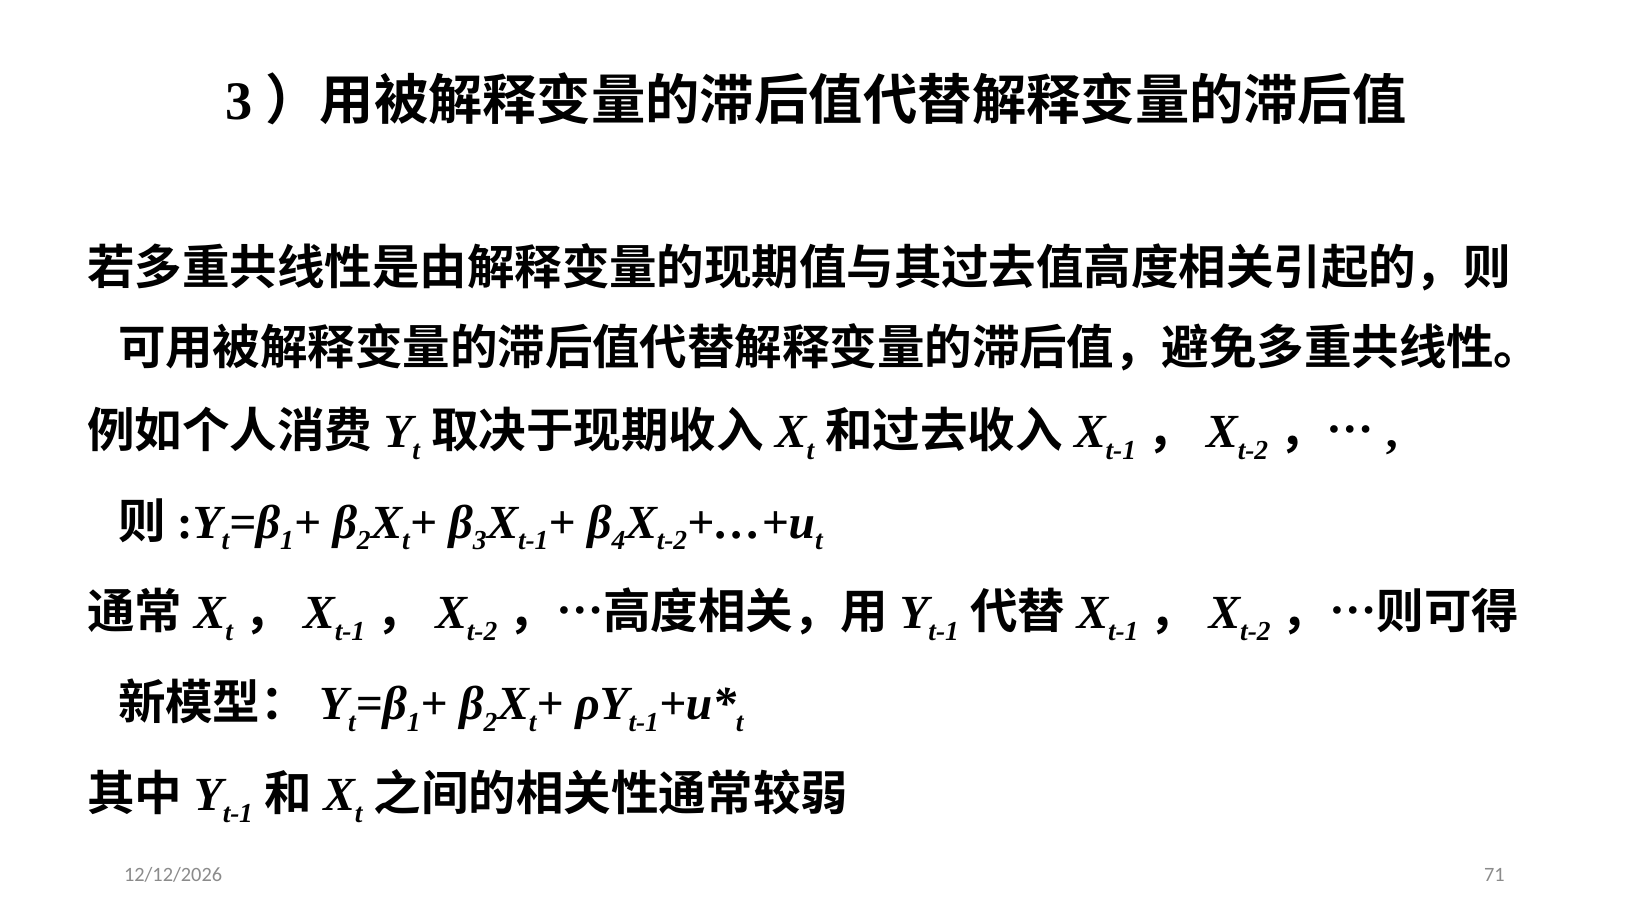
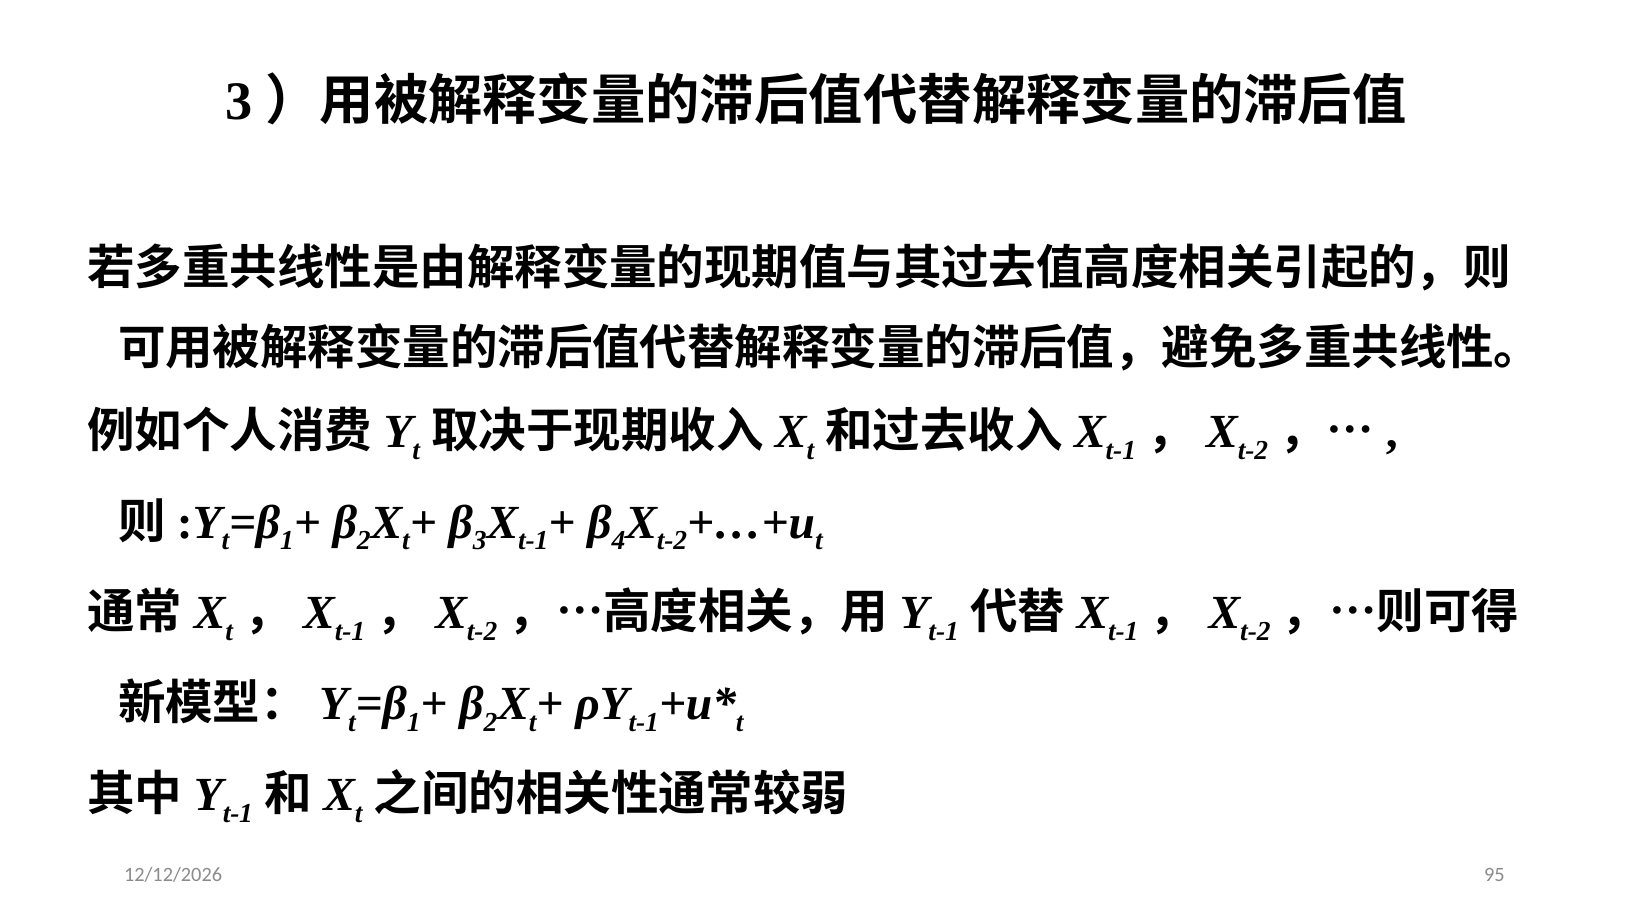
71: 71 -> 95 (1494, 875)
